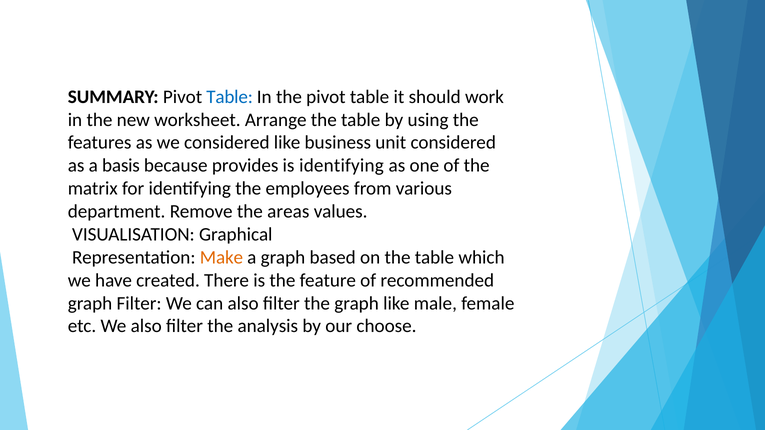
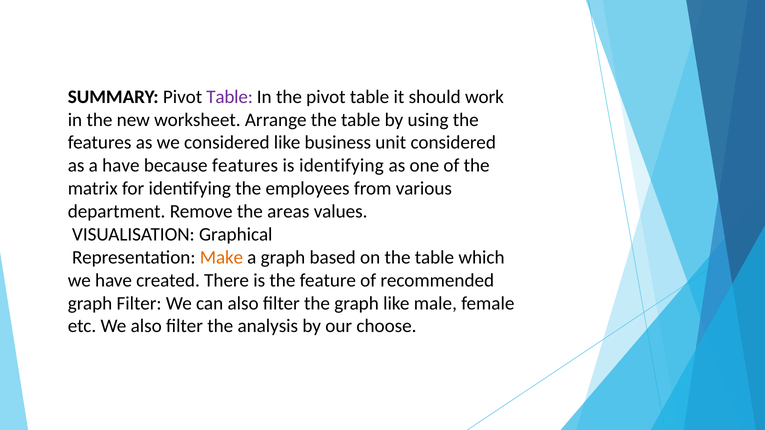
Table colour: blue -> purple (230, 97)
a basis: basis -> have (121, 166)
because provides: provides -> features (245, 166)
